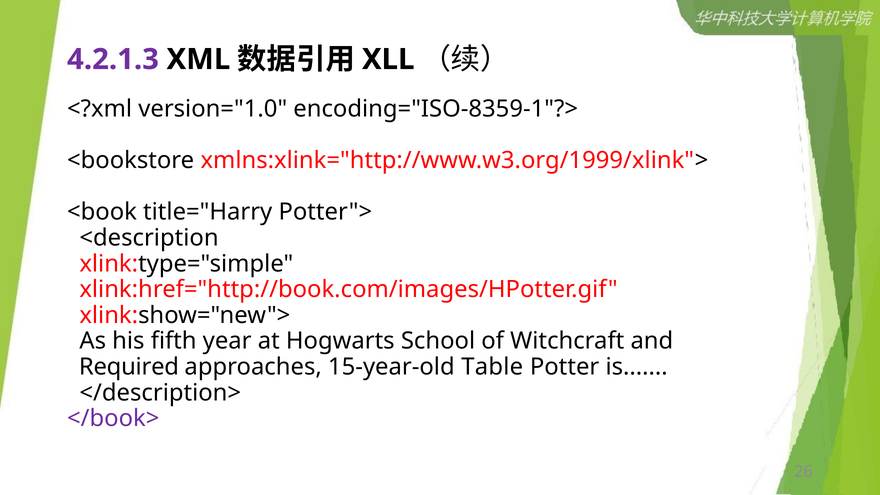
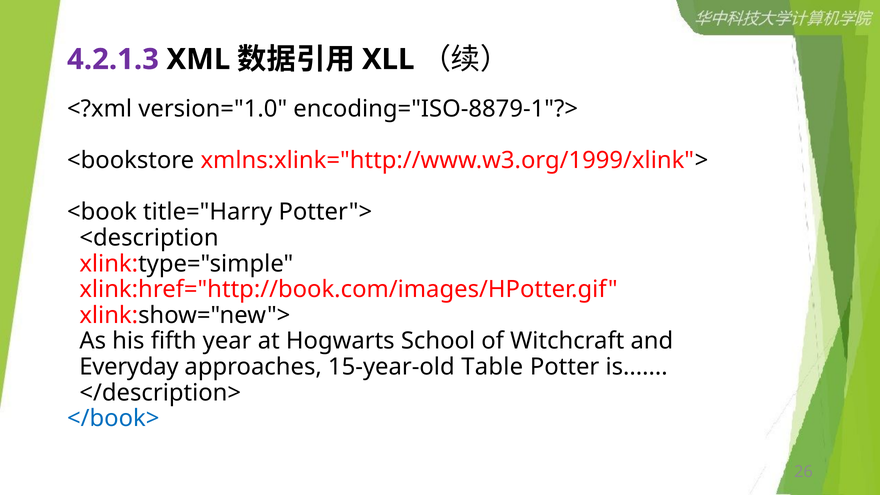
encoding="ISO-8359-1"?>: encoding="ISO-8359-1"?> -> encoding="ISO-8879-1"?> (436, 109)
Required: Required -> Everyday (129, 367)
</book> colour: purple -> blue (113, 418)
